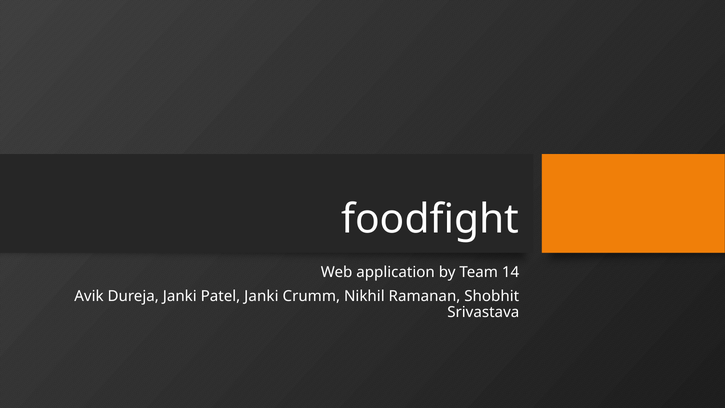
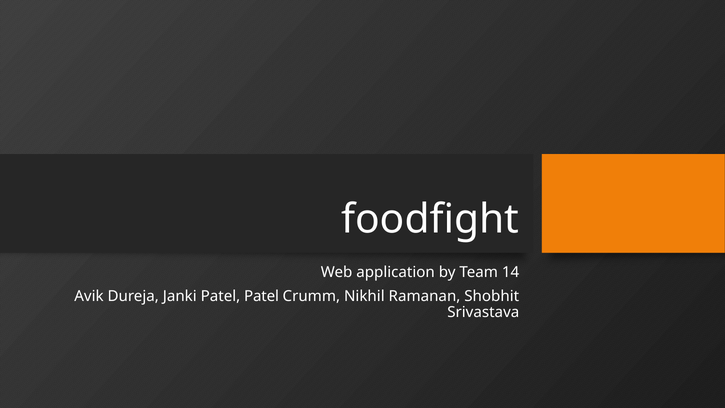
Patel Janki: Janki -> Patel (261, 296)
